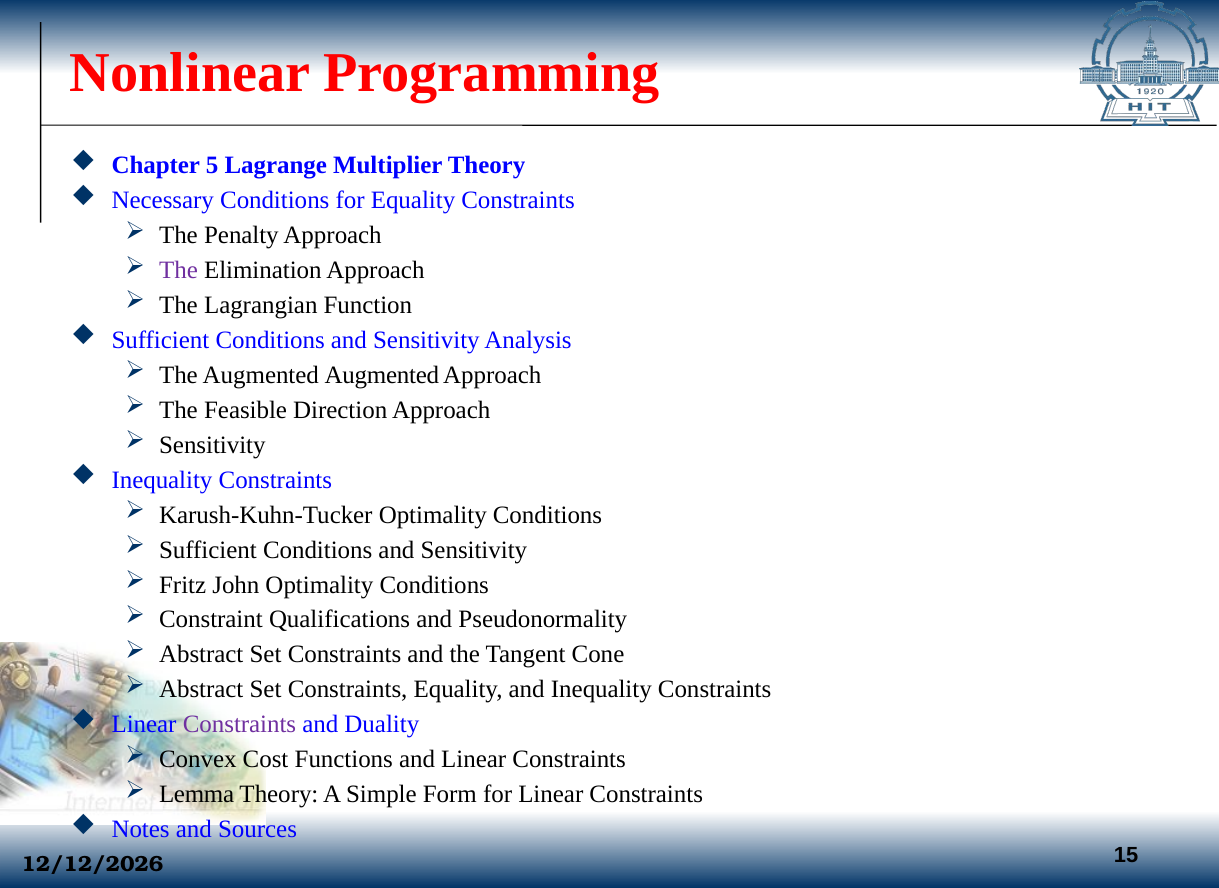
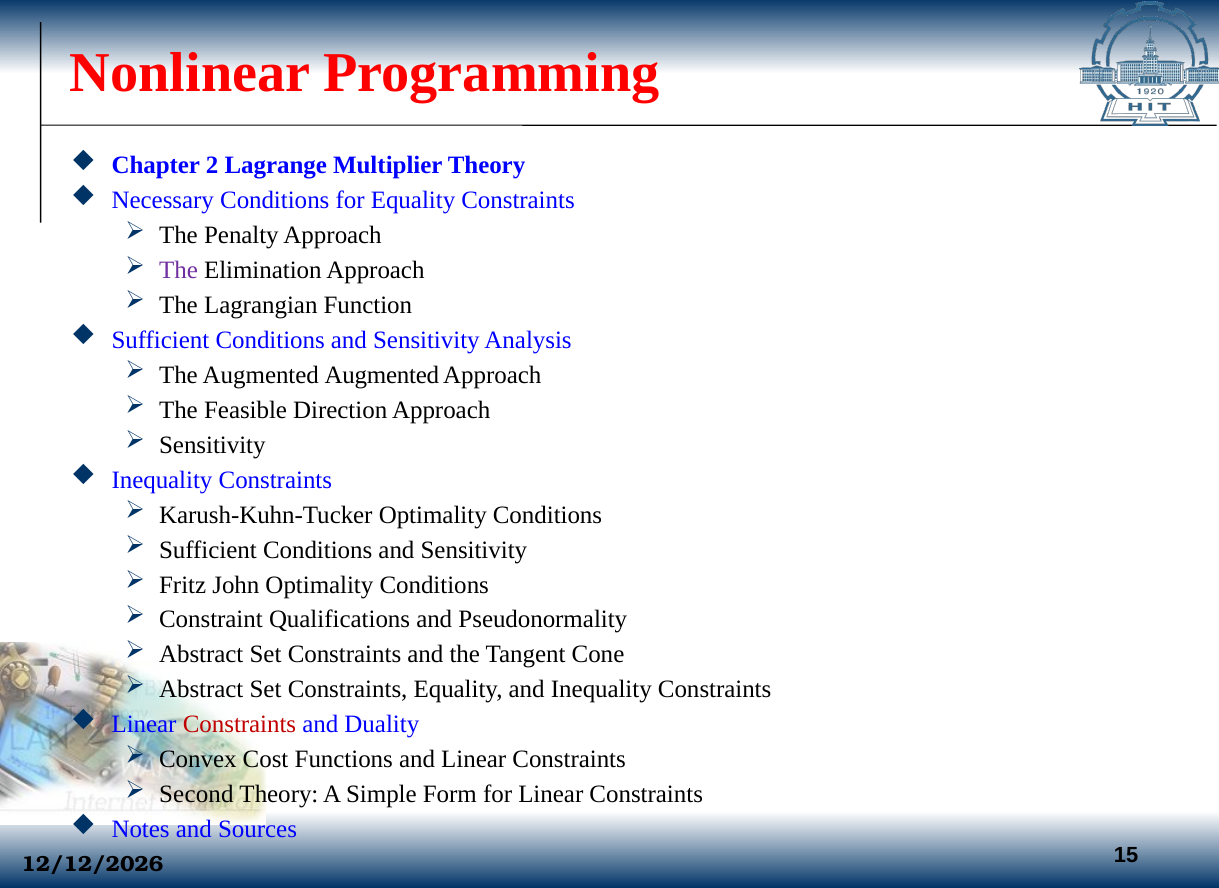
5: 5 -> 2 (212, 165)
Constraints colour: purple -> red (239, 725)
Lemma: Lemma -> Second (196, 795)
